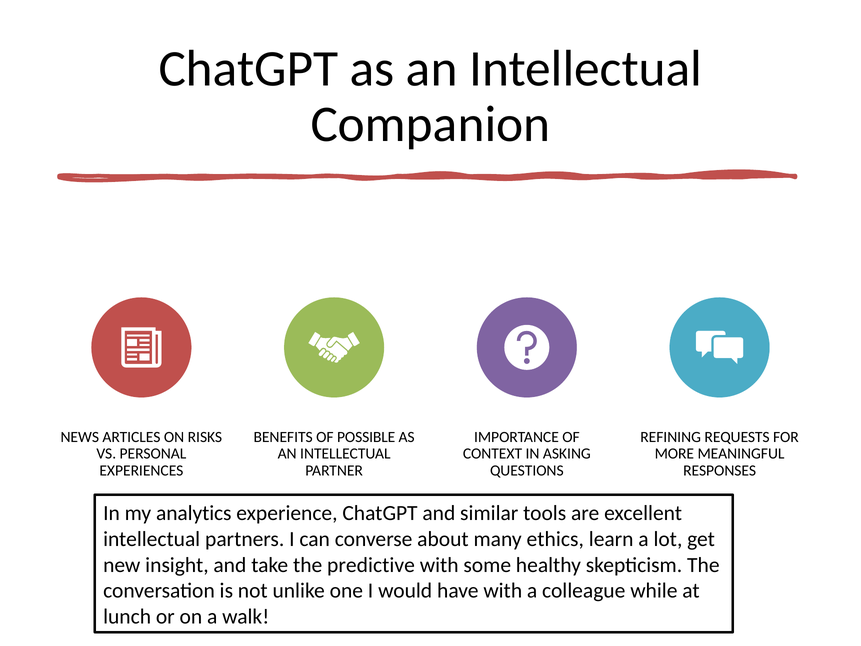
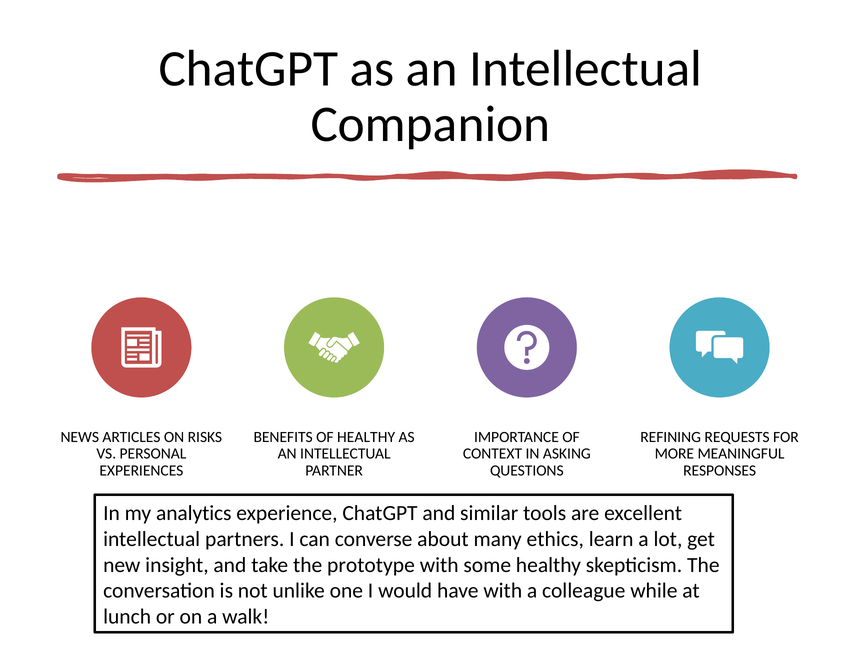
POSSIBLE: POSSIBLE -> HEALTHY (366, 437)
predictive: predictive -> prototype (371, 565)
